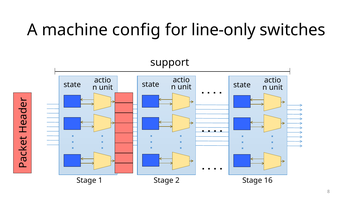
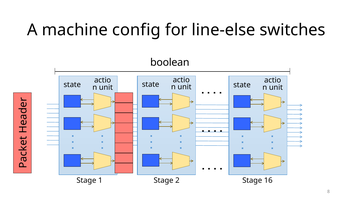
line-only: line-only -> line-else (224, 30)
support: support -> boolean (170, 62)
